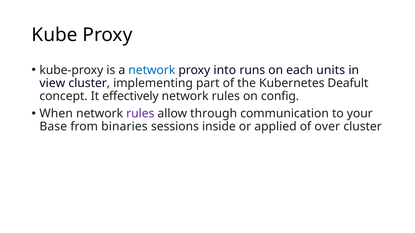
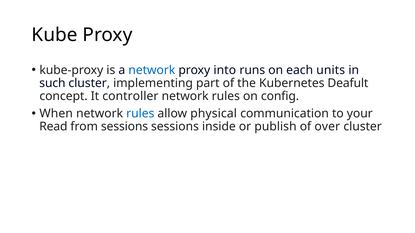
view: view -> such (52, 83)
effectively: effectively -> controller (130, 96)
rules colour: purple -> blue (140, 114)
through: through -> physical (214, 114)
Base: Base -> Read (53, 127)
from binaries: binaries -> sessions (125, 127)
applied: applied -> publish (275, 127)
